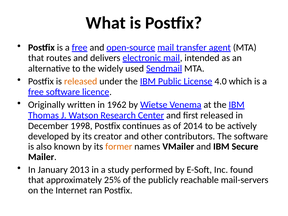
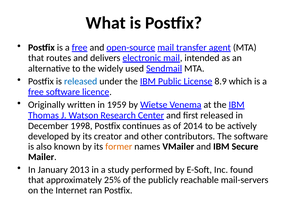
released colour: orange -> blue (81, 81)
4.0: 4.0 -> 8.9 (221, 81)
1962: 1962 -> 1959 (117, 105)
